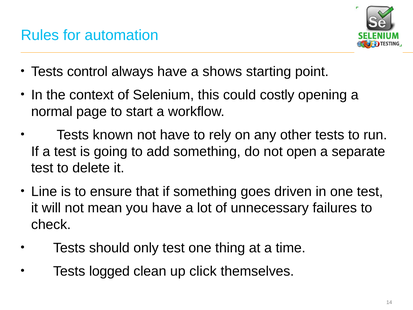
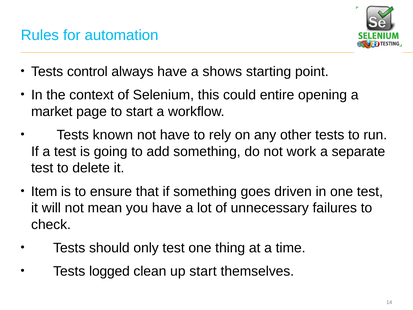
costly: costly -> entire (277, 95)
normal: normal -> market (52, 112)
open: open -> work (301, 151)
Line: Line -> Item (44, 191)
up click: click -> start (203, 271)
